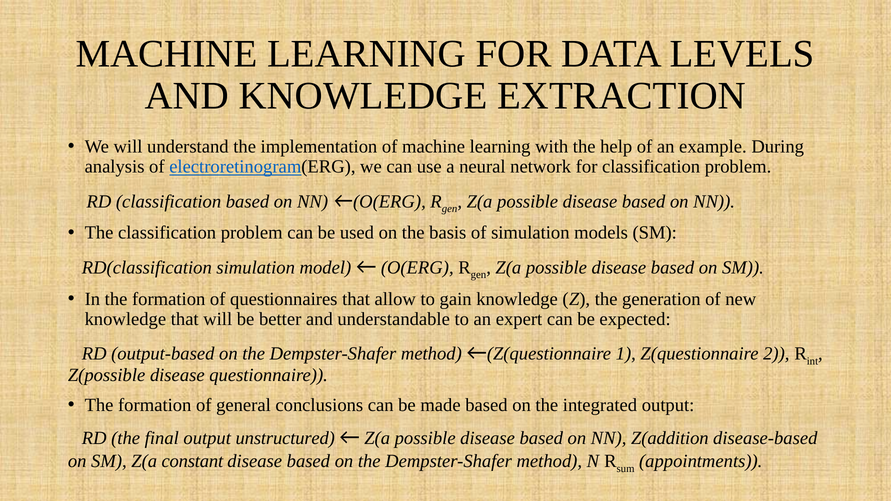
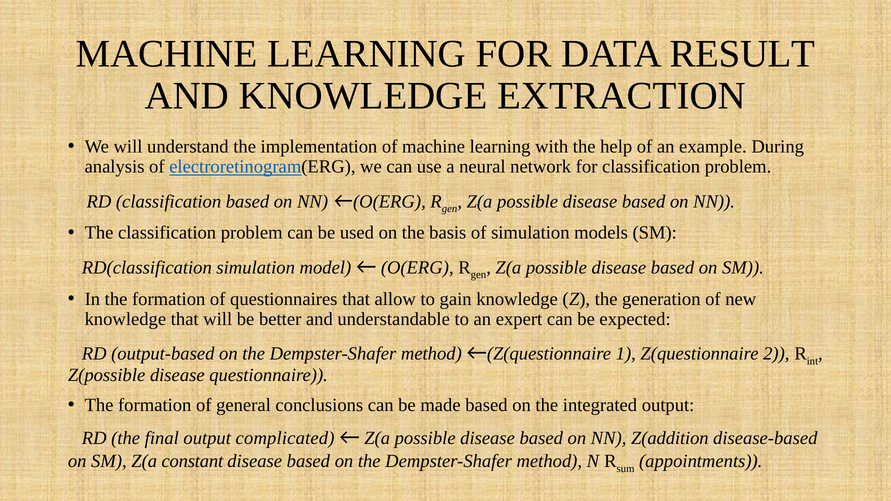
LEVELS: LEVELS -> RESULT (742, 54)
unstructured: unstructured -> complicated (285, 438)
